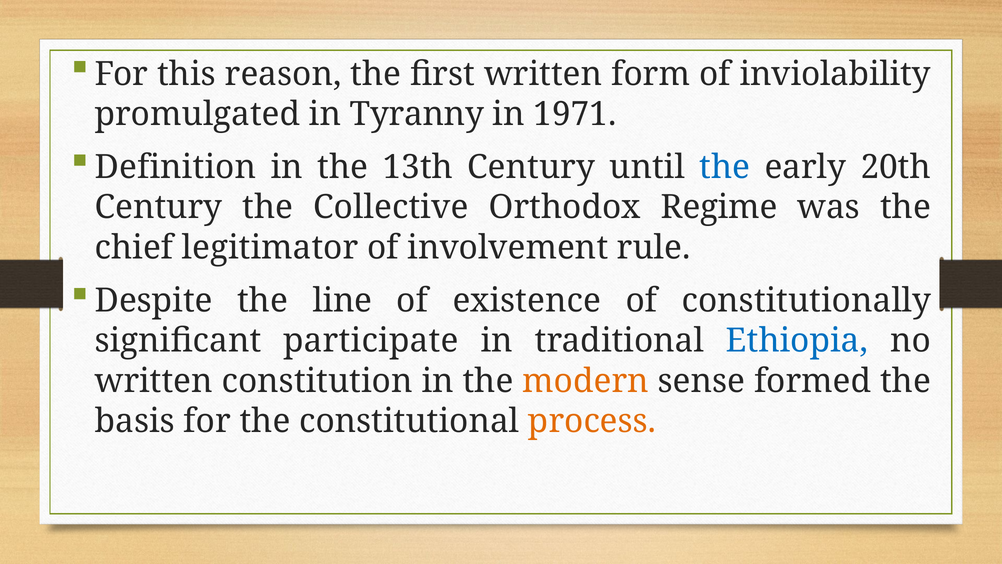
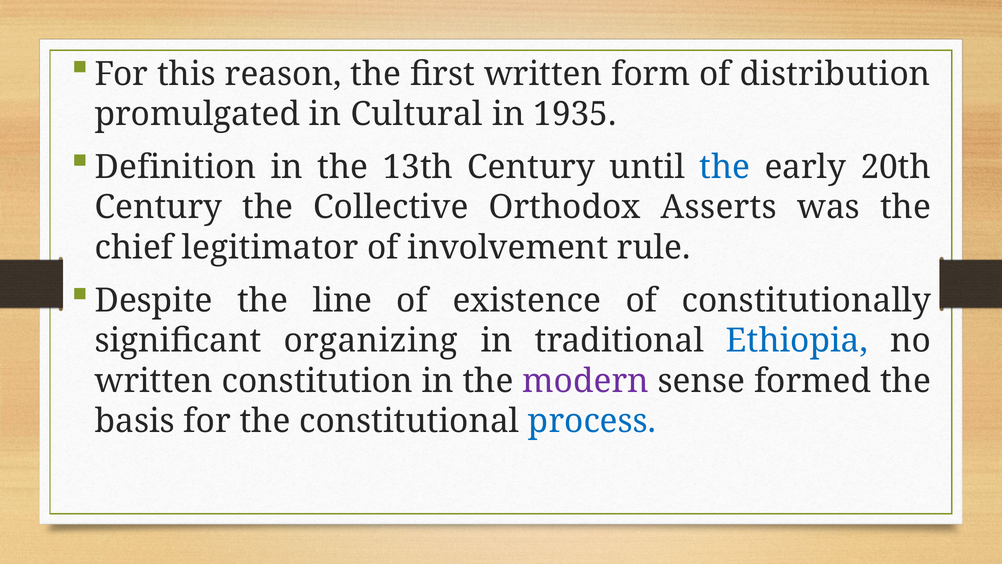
inviolability: inviolability -> distribution (835, 74)
Tyranny: Tyranny -> Cultural (417, 114)
1971: 1971 -> 1935 (575, 114)
Regime: Regime -> Asserts (719, 207)
participate: participate -> organizing (371, 341)
modern colour: orange -> purple (586, 381)
process colour: orange -> blue (592, 421)
